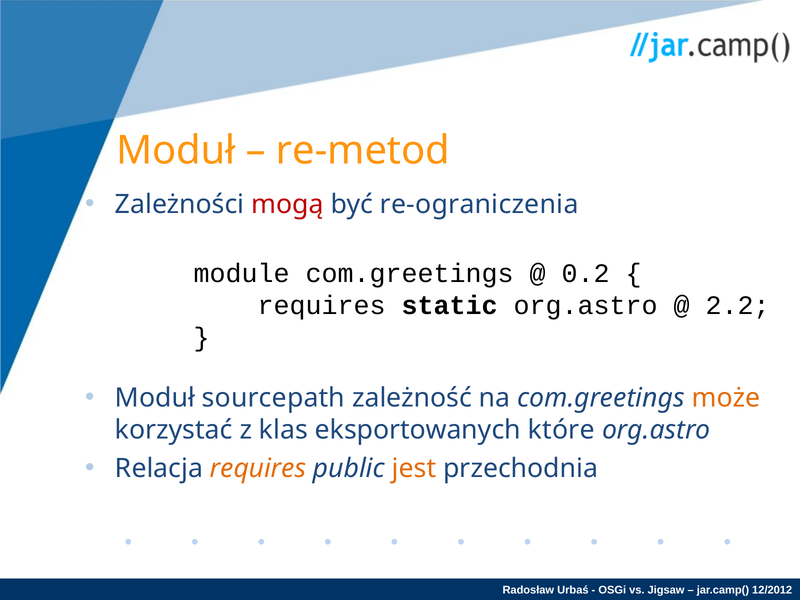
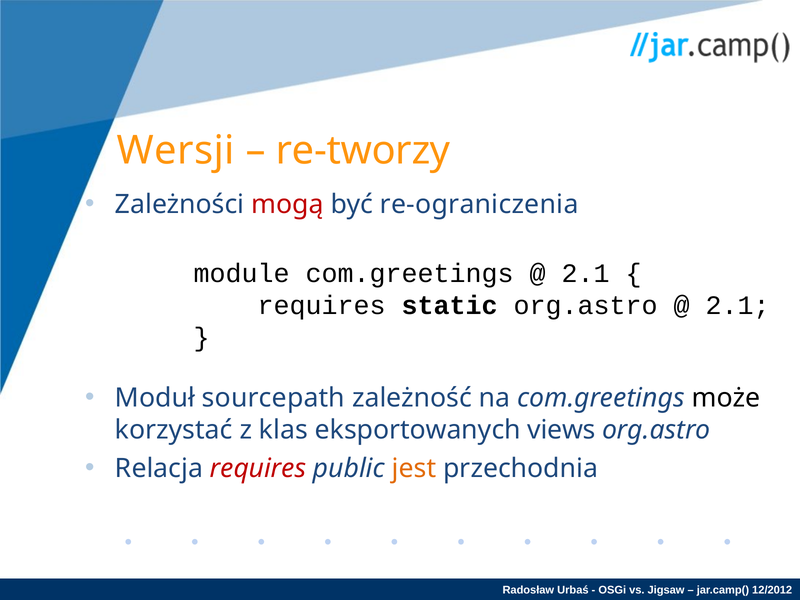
Moduł: Moduł -> Wersji (176, 151)
re-metod: re-metod -> re-tworzy (363, 151)
0.2: 0.2 -> 2.1 (586, 273)
2.2: 2.2 -> 2.1 (738, 305)
może colour: orange -> black (726, 398)
które: które -> views (562, 430)
requires colour: orange -> red (258, 468)
